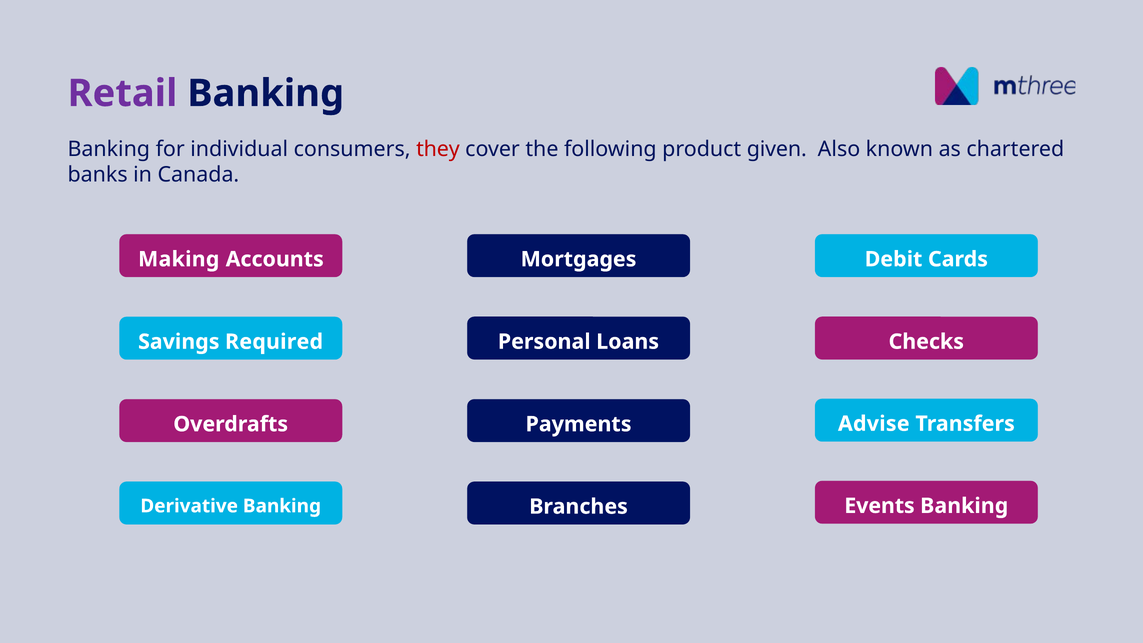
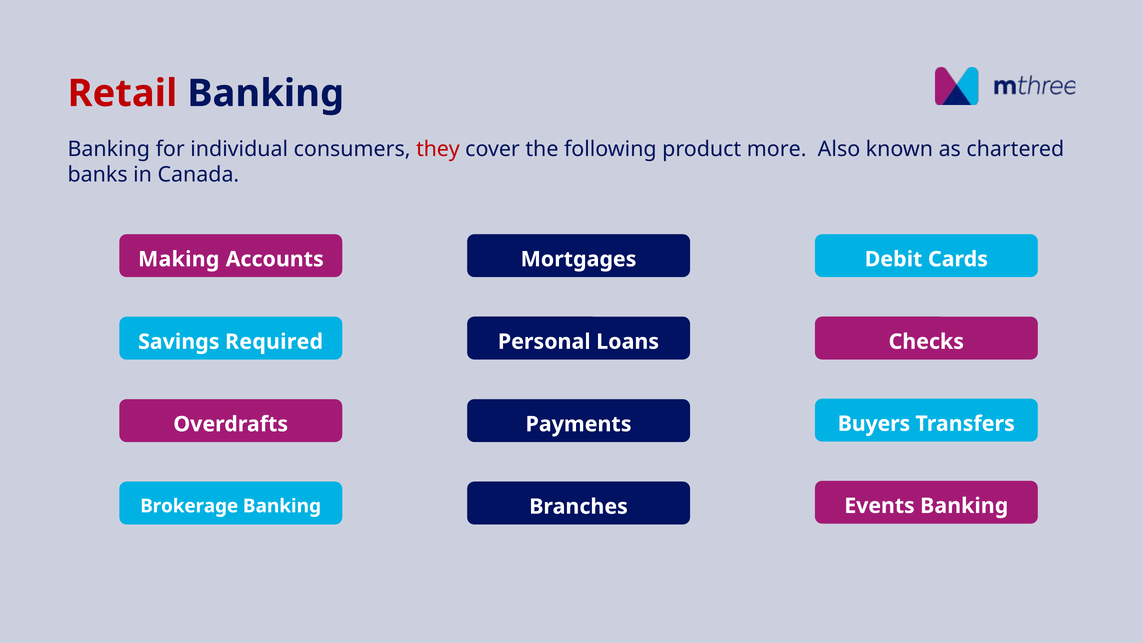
Retail colour: purple -> red (122, 93)
given: given -> more (777, 149)
Advise: Advise -> Buyers (874, 424)
Derivative: Derivative -> Brokerage (189, 506)
